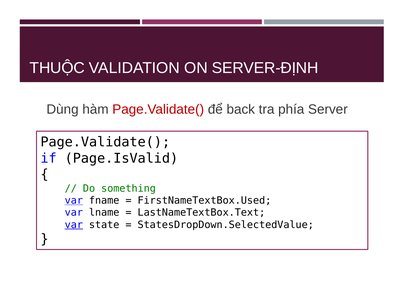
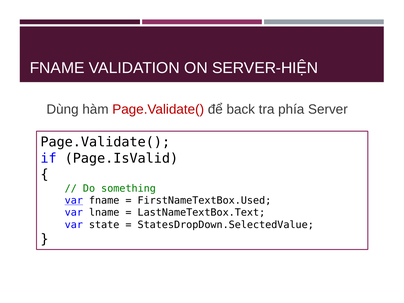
THUỘC: THUỘC -> FNAME (57, 68)
SERVER-ĐỊNH: SERVER-ĐỊNH -> SERVER-HIỆN (265, 68)
var underline: present -> none (74, 225)
